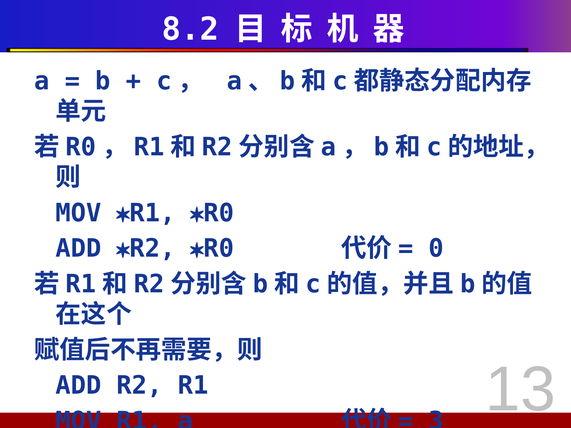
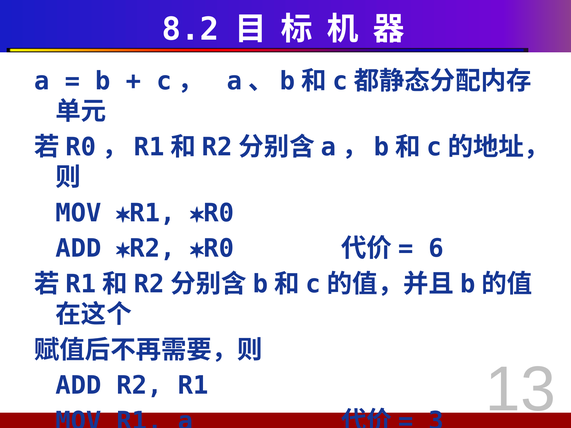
0: 0 -> 6 (436, 249)
